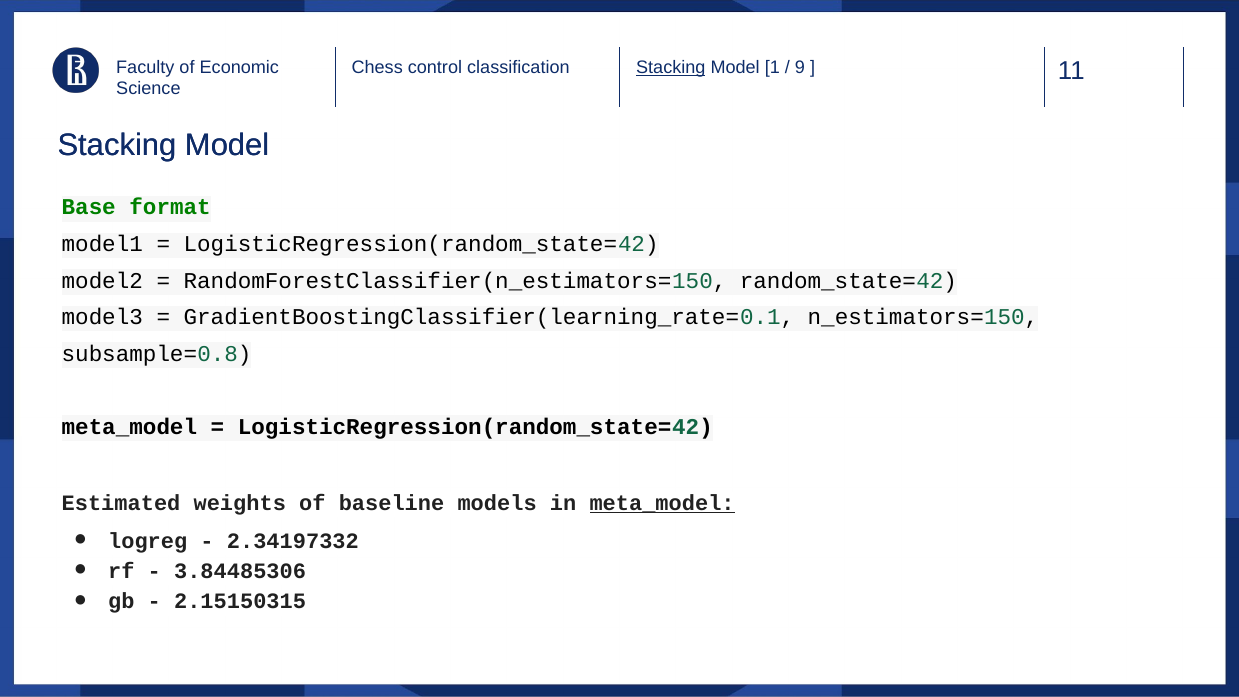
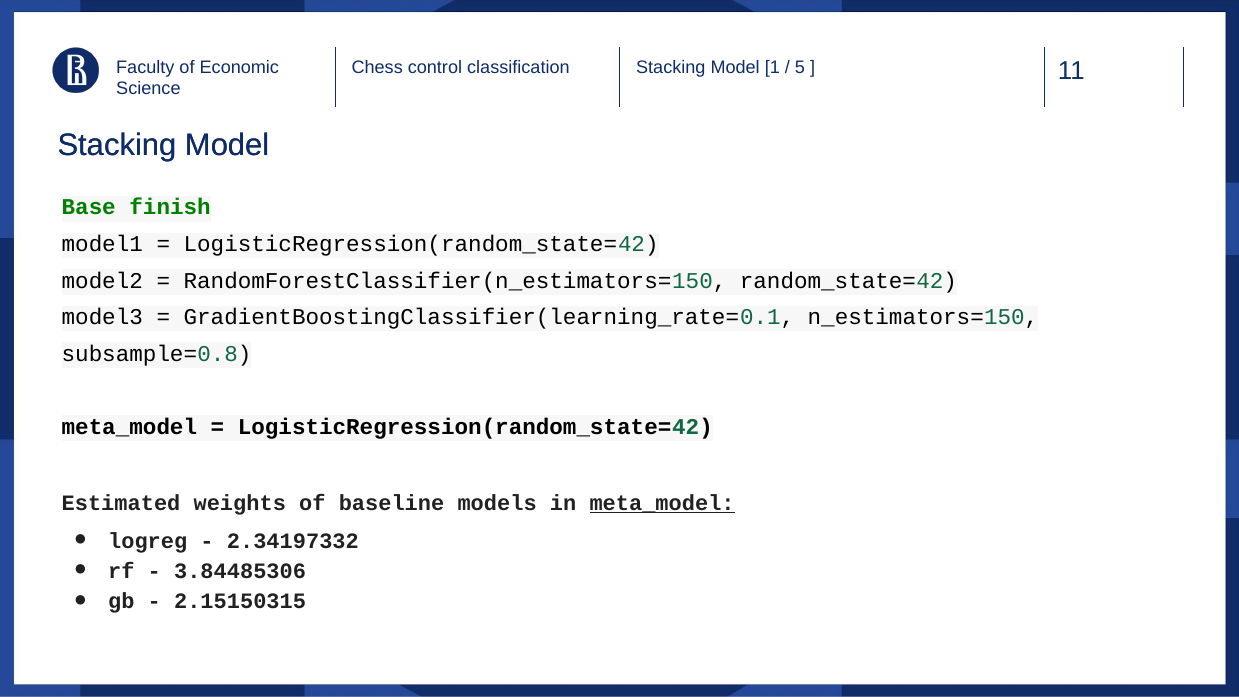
Stacking underline: present -> none (671, 68)
9: 9 -> 5 (800, 68)
format: format -> finish (170, 207)
